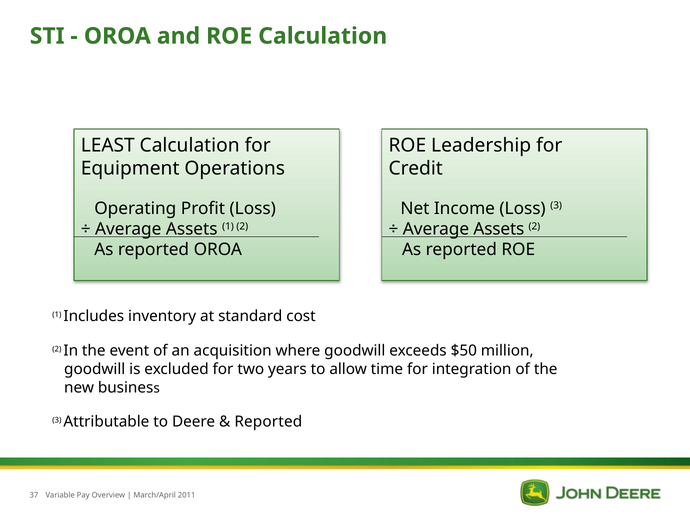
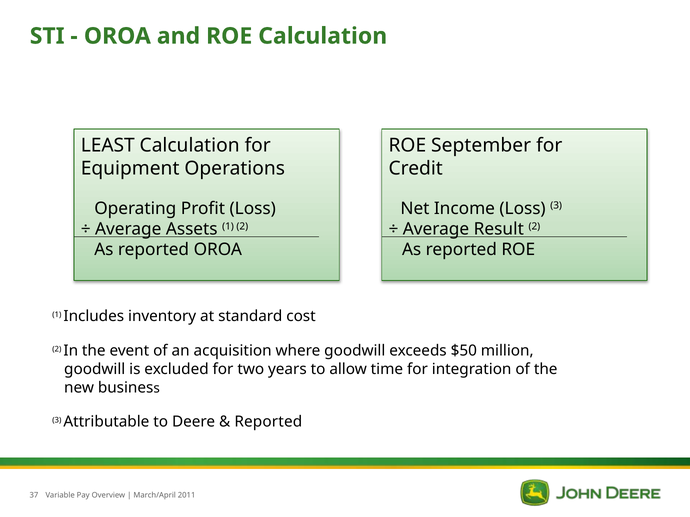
Leadership: Leadership -> September (481, 145)
Assets: Assets -> Result (499, 229)
